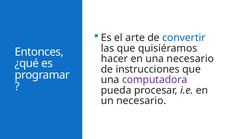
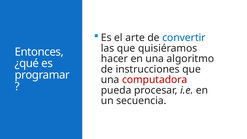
una necesario: necesario -> algoritmo (190, 59)
computadora colour: purple -> red (155, 80)
un necesario: necesario -> secuencia (141, 101)
